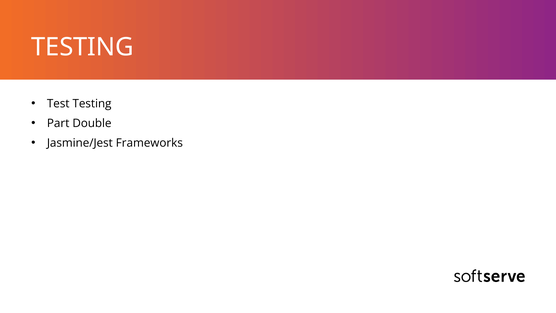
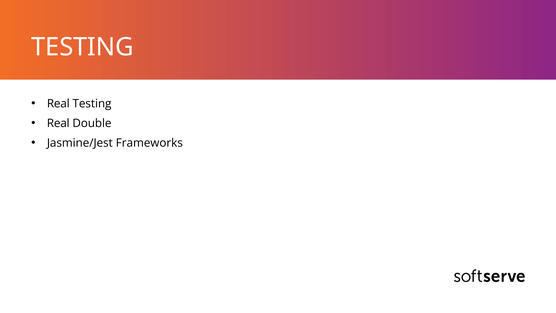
Test: Test -> Real (58, 104)
Part: Part -> Real (58, 123)
